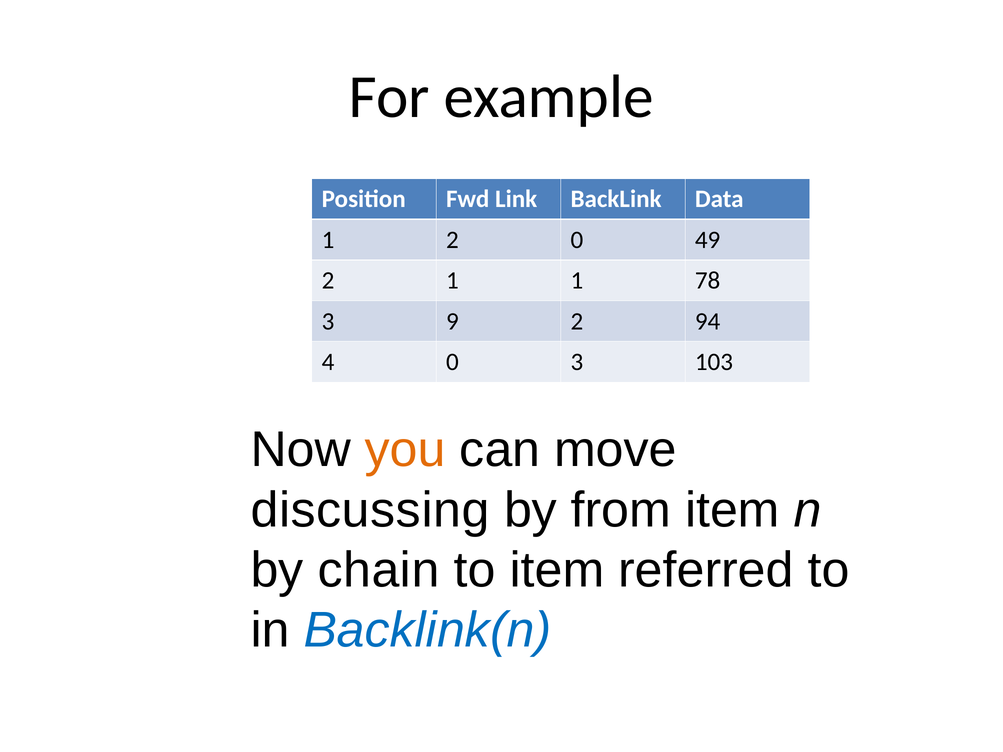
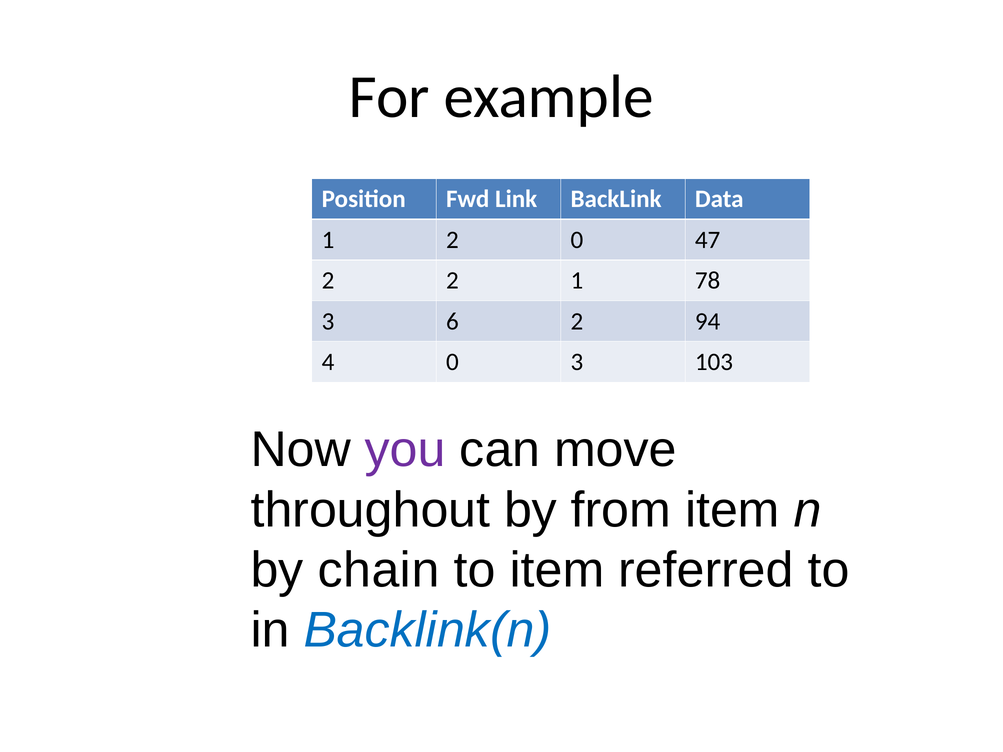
49: 49 -> 47 (708, 240)
2 1: 1 -> 2 (452, 281)
9: 9 -> 6 (452, 321)
you colour: orange -> purple (405, 450)
discussing: discussing -> throughout (370, 510)
